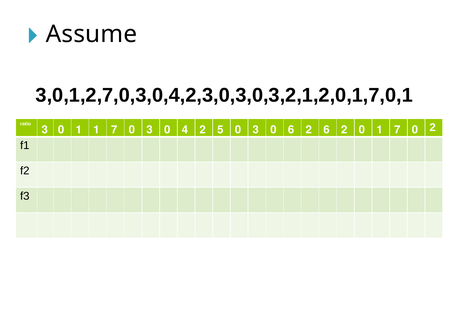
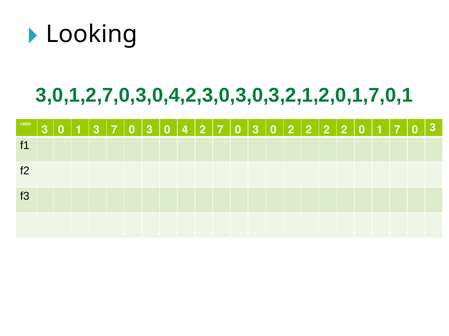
Assume: Assume -> Looking (92, 34)
3,0,1,2,7,0,3,0,4,2,3,0,3,0,3,2,1,2,0,1,7,0,1 colour: black -> green (224, 95)
1 1: 1 -> 3 (96, 130)
2 5: 5 -> 7 (220, 130)
0 6: 6 -> 2 (291, 130)
6: 6 -> 2 (326, 130)
1 7 0 2: 2 -> 3 (433, 128)
